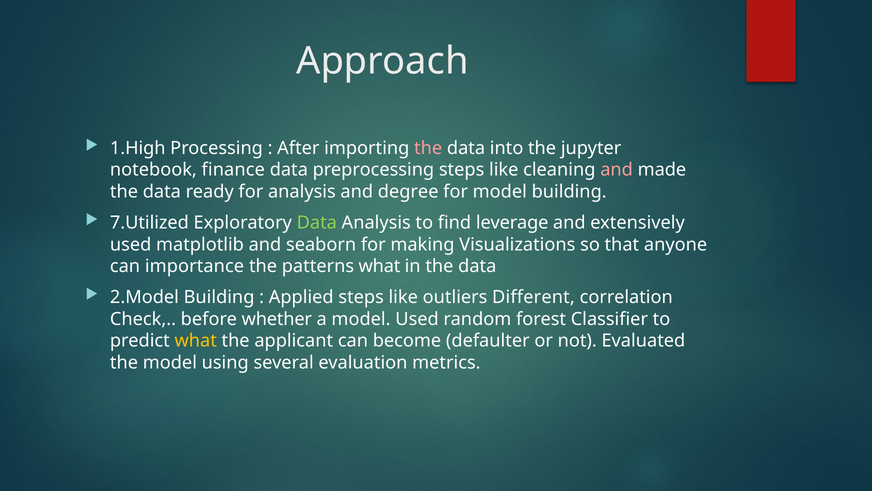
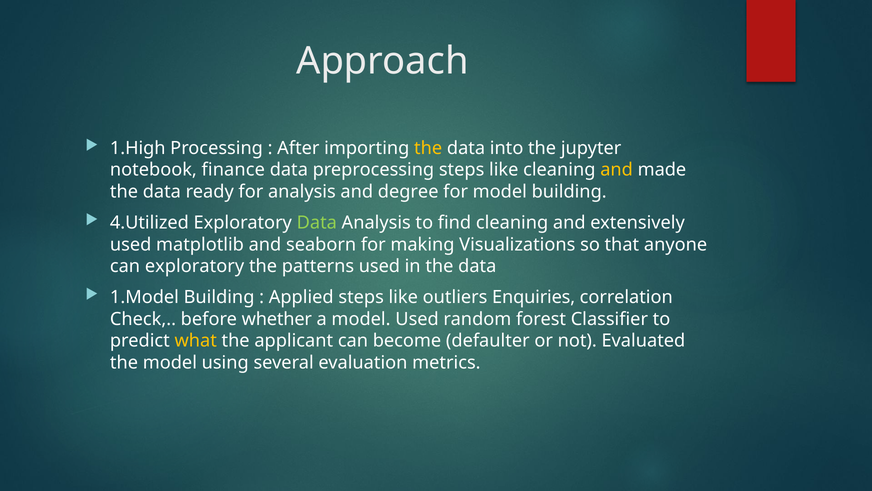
the colour: pink -> yellow (428, 148)
and colour: pink -> yellow (617, 170)
7.Utilized: 7.Utilized -> 4.Utilized (149, 223)
find leverage: leverage -> cleaning (512, 223)
can importance: importance -> exploratory (195, 266)
patterns what: what -> used (379, 266)
2.Model: 2.Model -> 1.Model (144, 297)
Different: Different -> Enquiries (534, 297)
